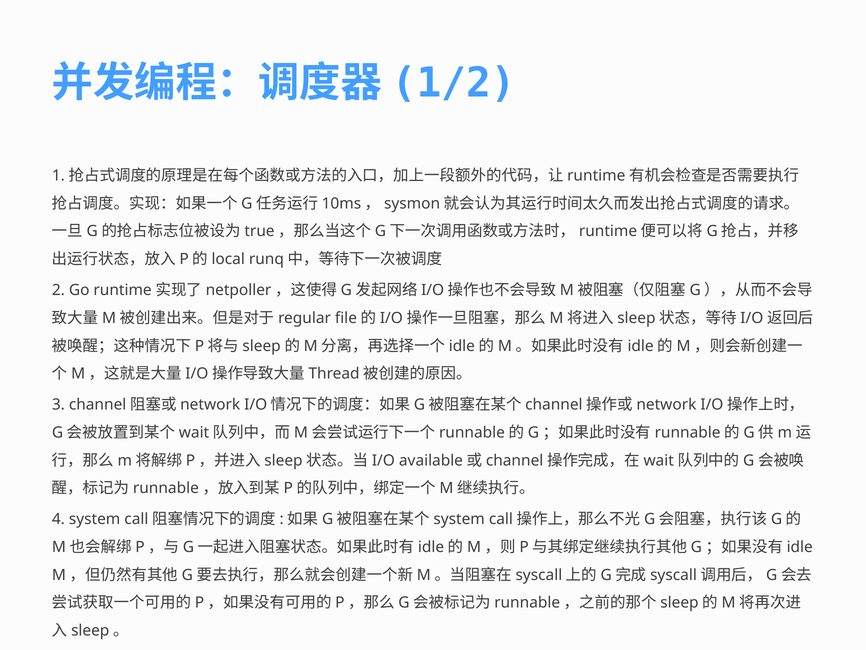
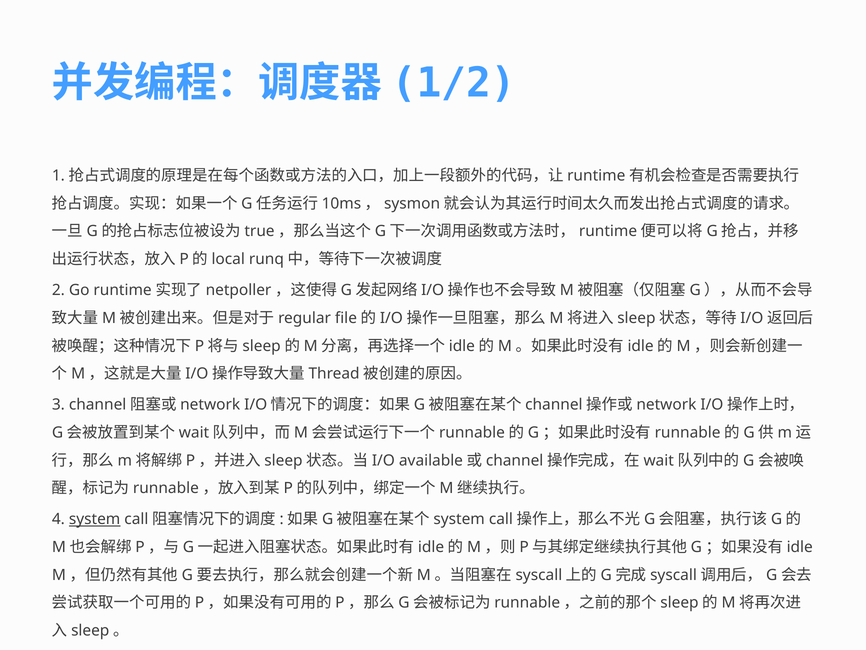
system underline: none -> present (95, 519)
